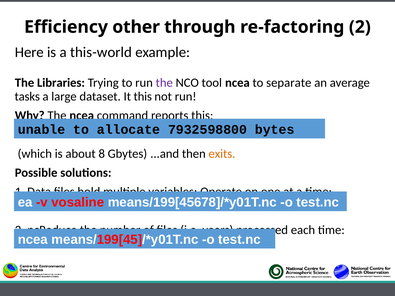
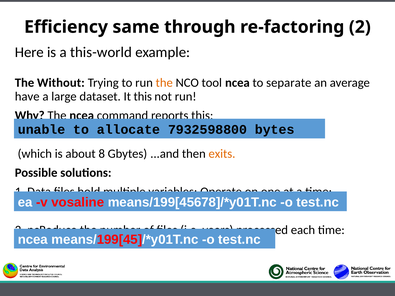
other: other -> same (136, 27)
Libraries: Libraries -> Without (61, 83)
the colour: purple -> orange (164, 83)
tasks: tasks -> have (27, 96)
